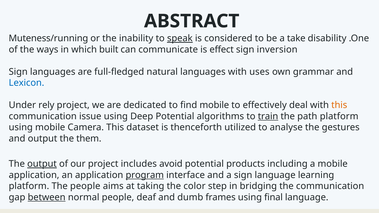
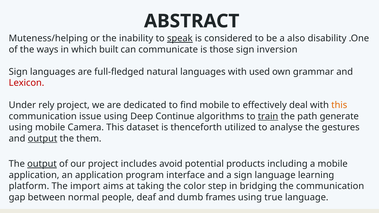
Muteness/running: Muteness/running -> Muteness/helping (48, 38)
take: take -> also (296, 38)
effect: effect -> those (222, 50)
uses: uses -> used (260, 72)
Lexicon colour: blue -> red (26, 83)
Deep Potential: Potential -> Continue (175, 116)
path platform: platform -> generate (339, 116)
output underline: none -> present (43, 139)
program underline: present -> none (145, 175)
The people: people -> import (85, 186)
between underline: present -> none (47, 197)
final: final -> true (273, 197)
